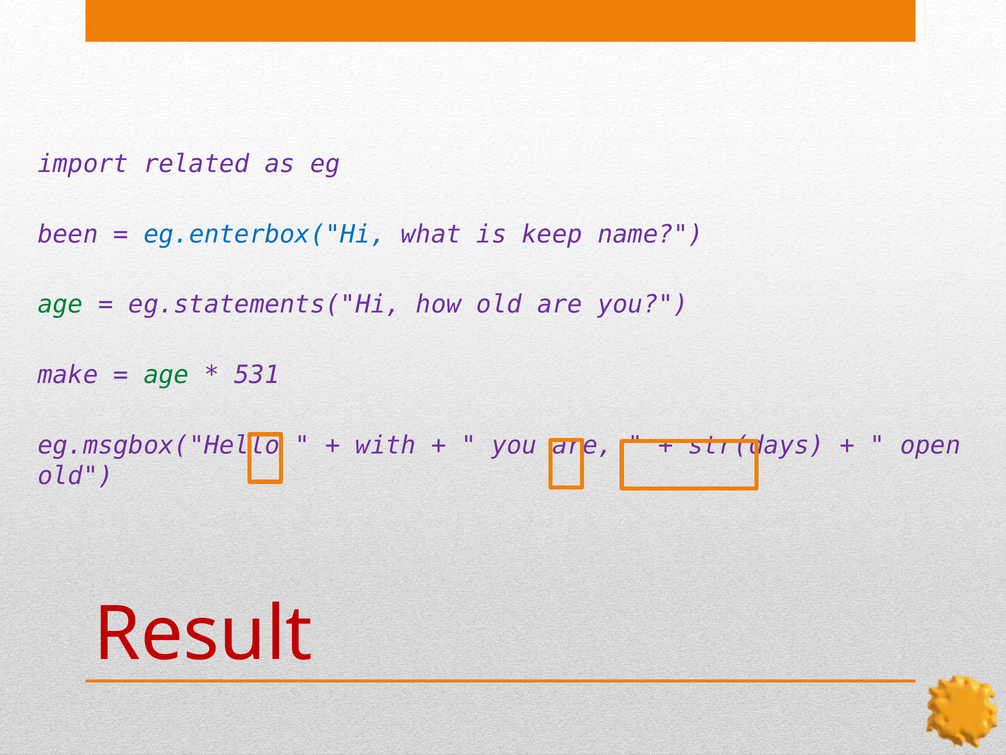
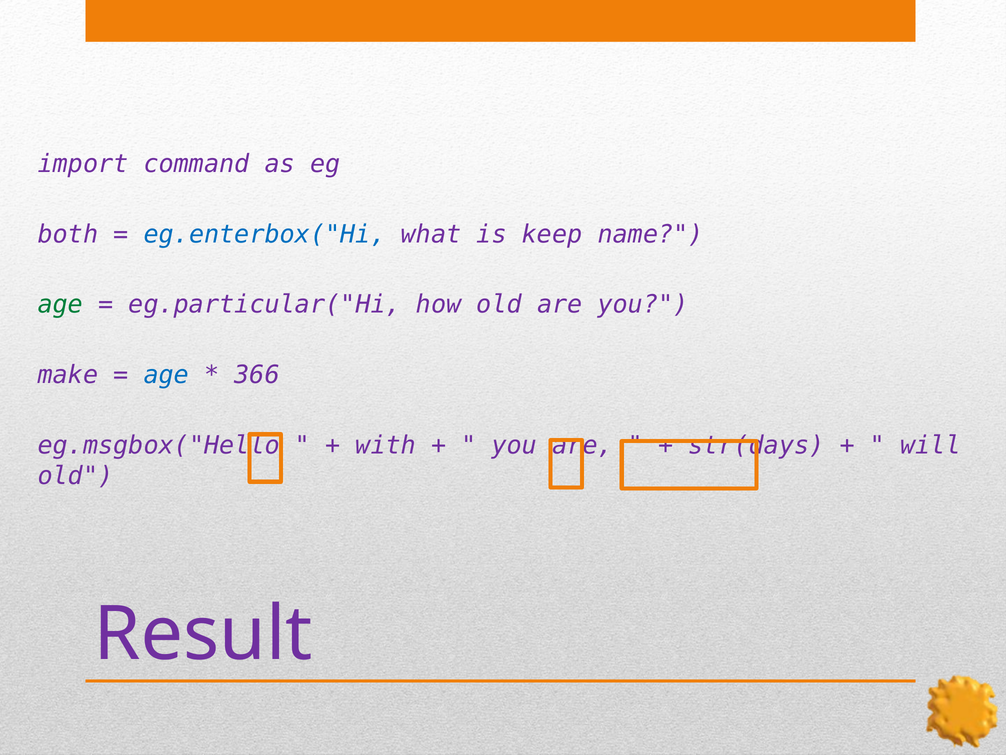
related: related -> command (197, 164)
been: been -> both (68, 234)
eg.statements("Hi: eg.statements("Hi -> eg.particular("Hi (265, 304)
age colour: green -> blue (166, 375)
531: 531 -> 366 (257, 375)
open: open -> will (930, 445)
Result colour: red -> purple (203, 634)
